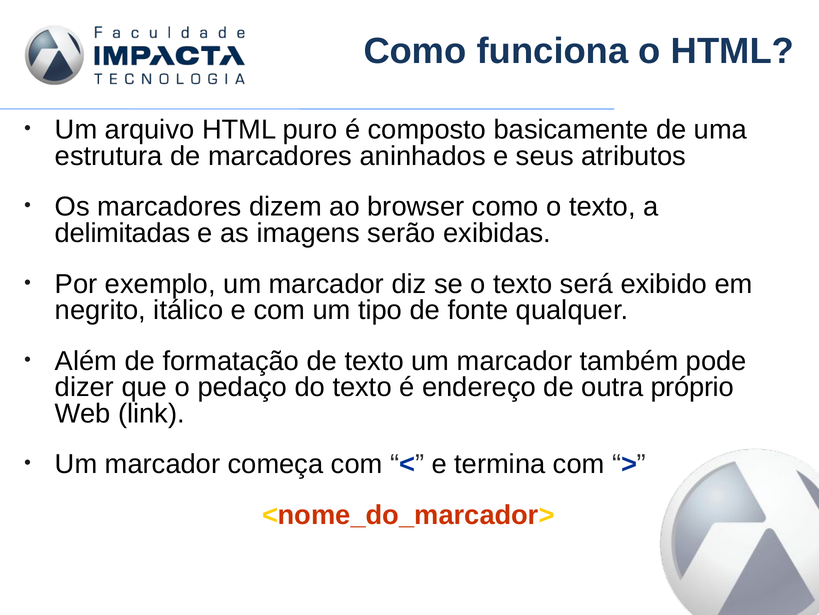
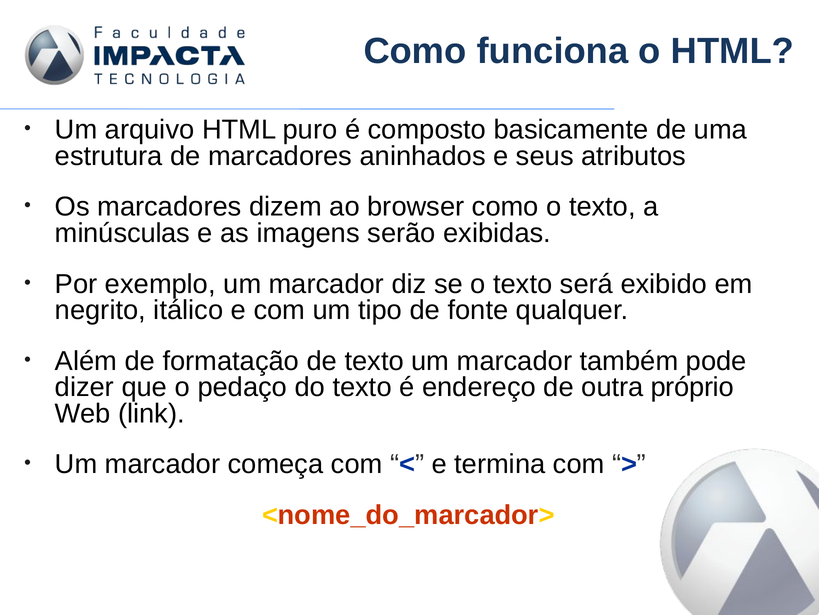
delimitadas: delimitadas -> minúsculas (123, 233)
